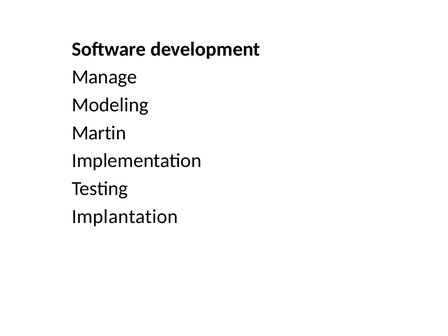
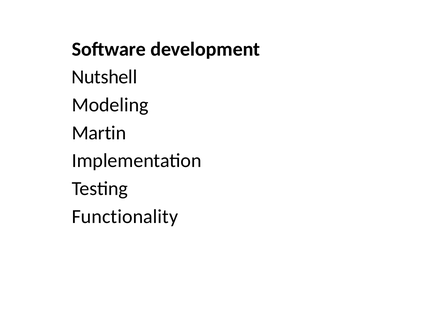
Manage: Manage -> Nutshell (104, 77)
Implantation: Implantation -> Functionality (125, 216)
